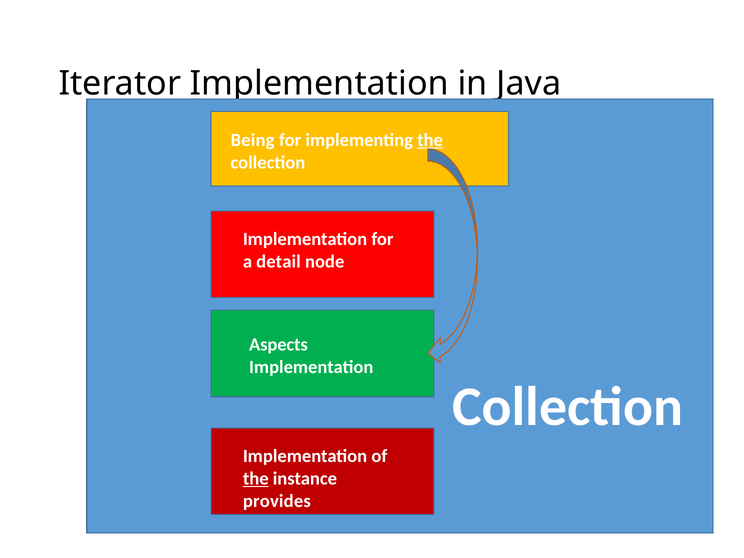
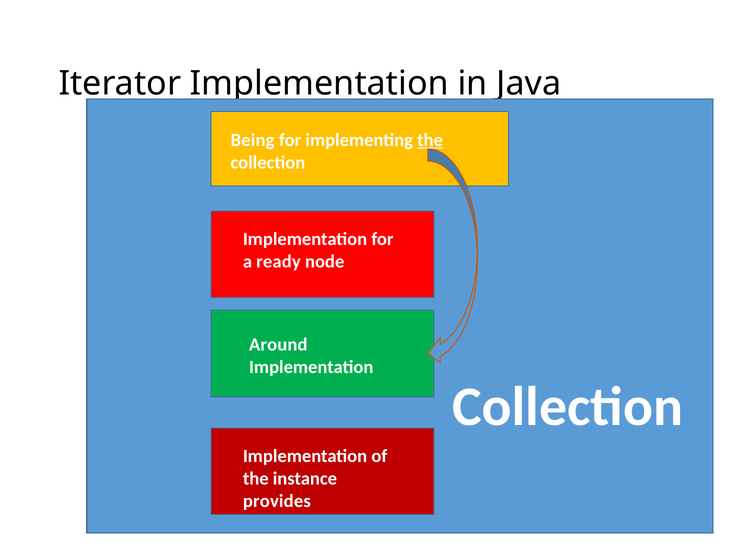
detail: detail -> ready (278, 262)
Aspects: Aspects -> Around (278, 345)
the underline: present -> none (256, 479)
